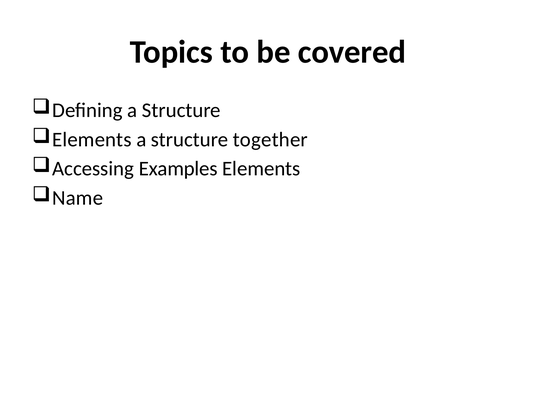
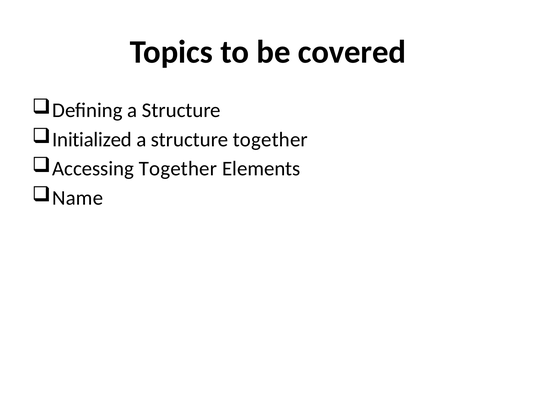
Elements: Elements -> Initialized (92, 140)
Accessing Examples: Examples -> Together (178, 169)
